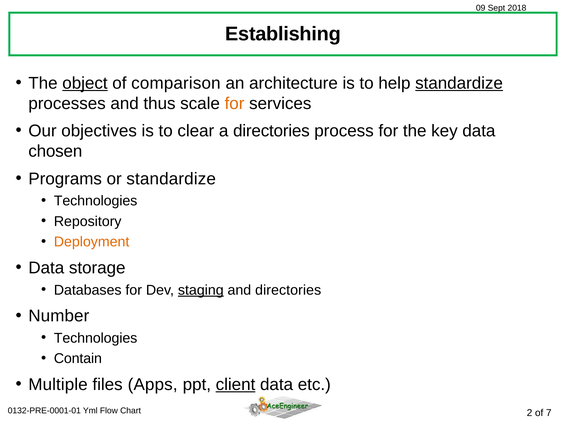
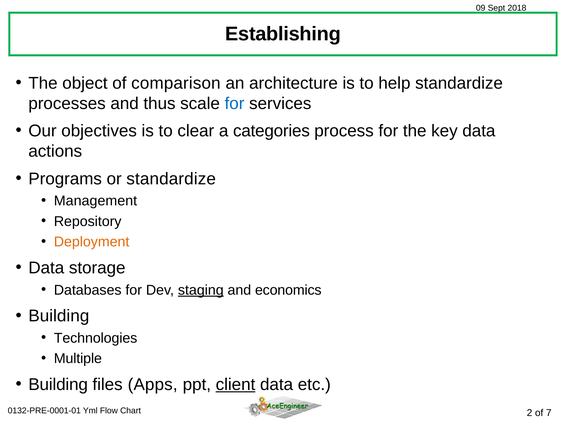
object underline: present -> none (85, 83)
standardize underline: present -> none (459, 83)
for colour: orange -> blue (235, 103)
a directories: directories -> categories (271, 131)
chosen: chosen -> actions (55, 151)
Technologies: Technologies -> Management (96, 201)
and directories: directories -> economics (288, 290)
Number: Number -> Building (59, 316)
Contain: Contain -> Multiple (78, 358)
Multiple: Multiple -> Building (58, 384)
